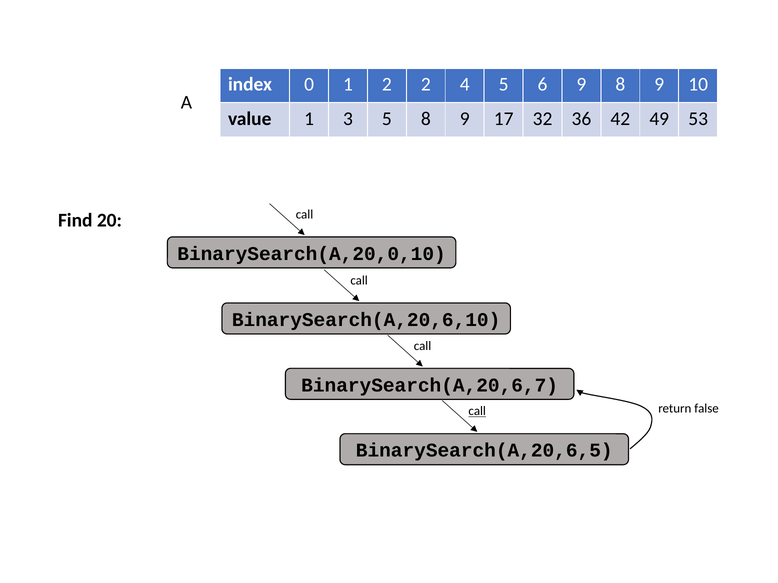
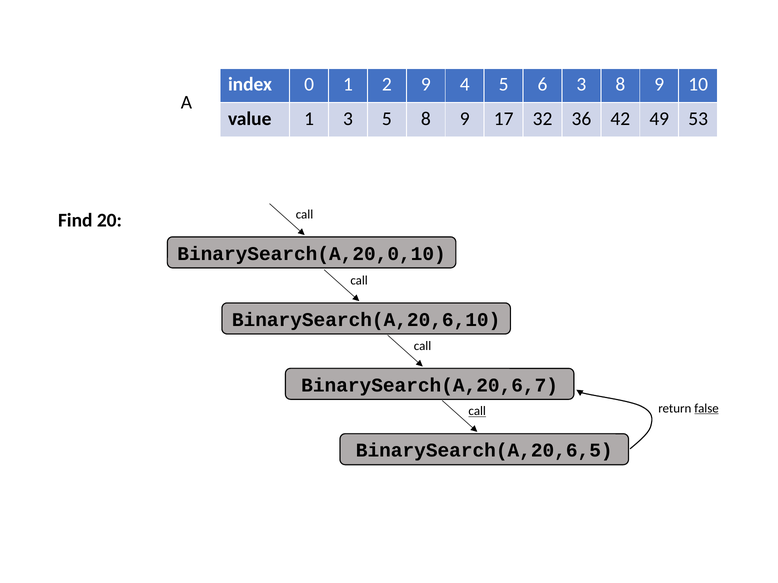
2 2: 2 -> 9 (426, 84)
6 9: 9 -> 3 (581, 84)
false underline: none -> present (707, 409)
